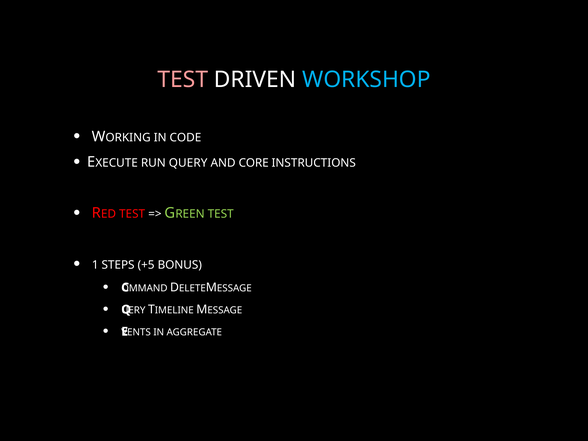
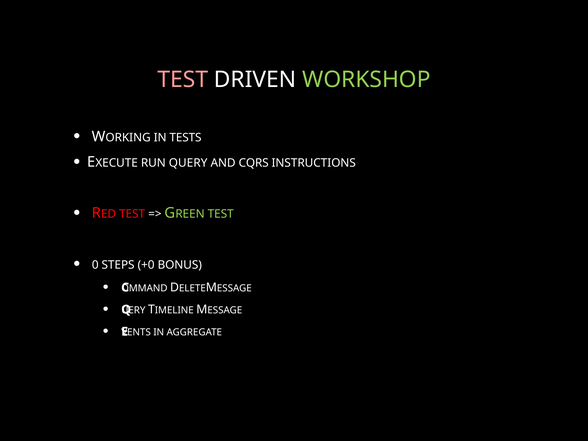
WORKSHOP colour: light blue -> light green (366, 80)
CODE: CODE -> TESTS (185, 138)
CORE: CORE -> CQRS (254, 163)
1: 1 -> 0 (95, 265)
+5: +5 -> +0 (146, 265)
